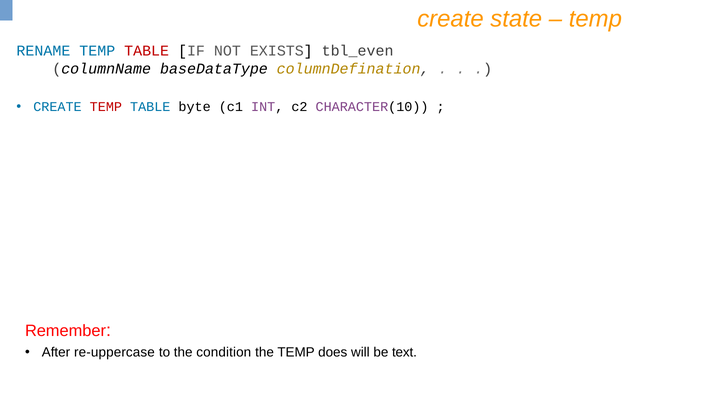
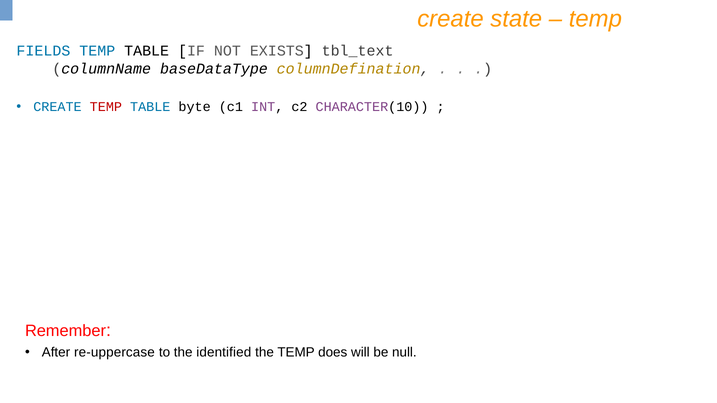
RENAME: RENAME -> FIELDS (43, 51)
TABLE colour: red -> black (147, 51)
tbl_even: tbl_even -> tbl_text (358, 51)
condition: condition -> identified (224, 353)
text: text -> null (404, 353)
